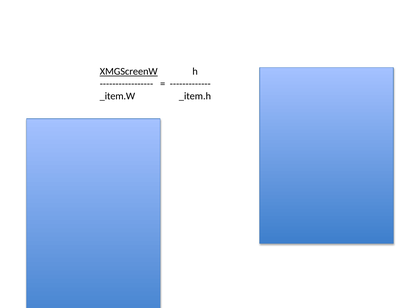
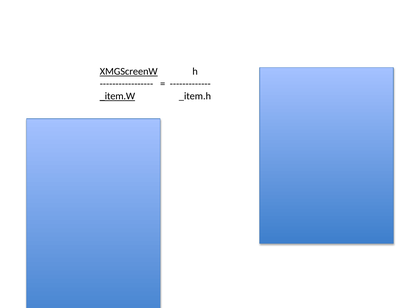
_item.W underline: none -> present (117, 96)
